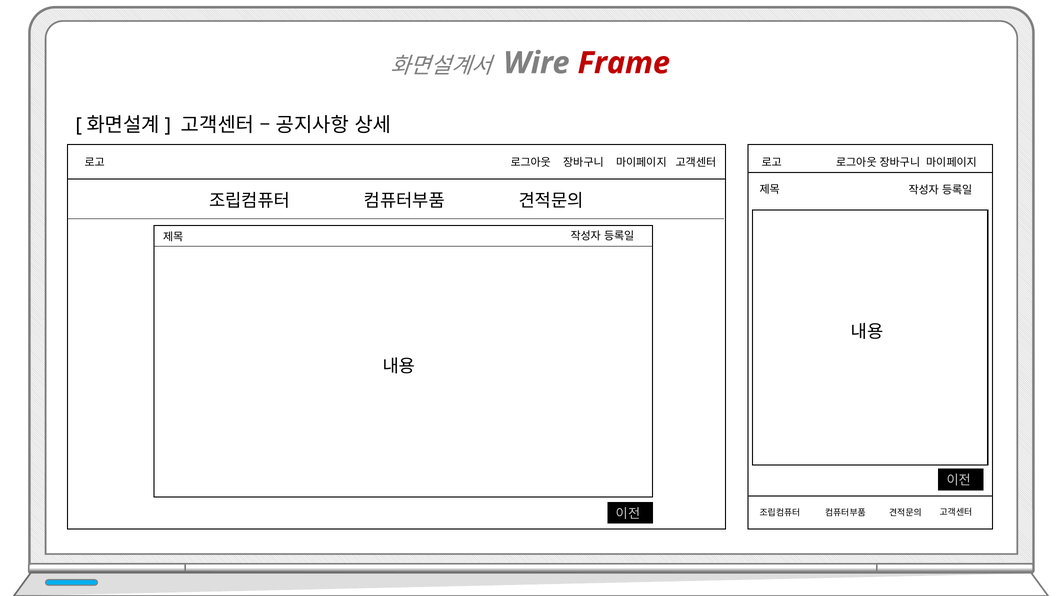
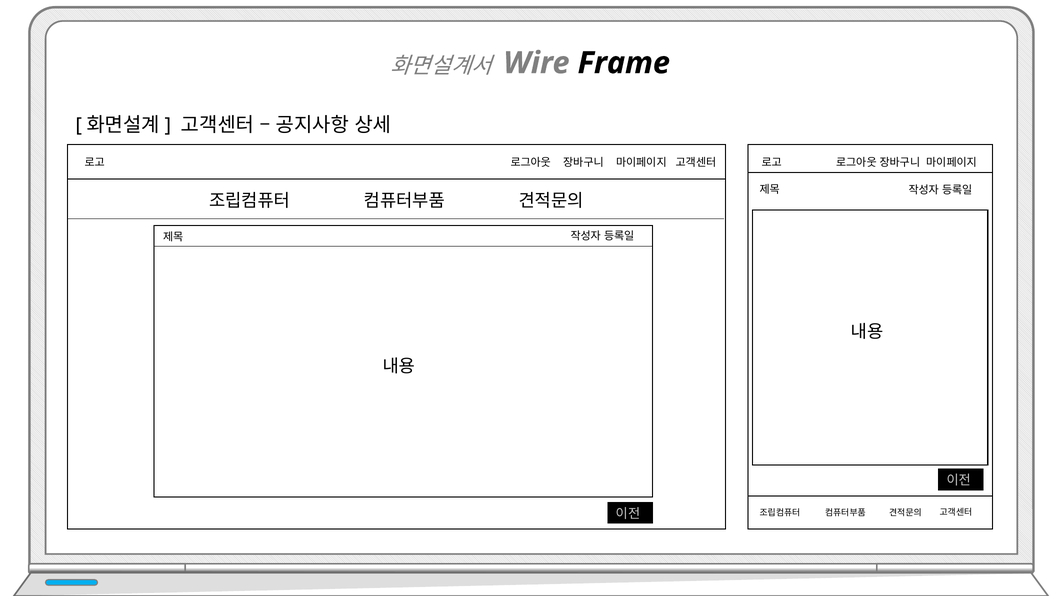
Frame colour: red -> black (624, 63)
